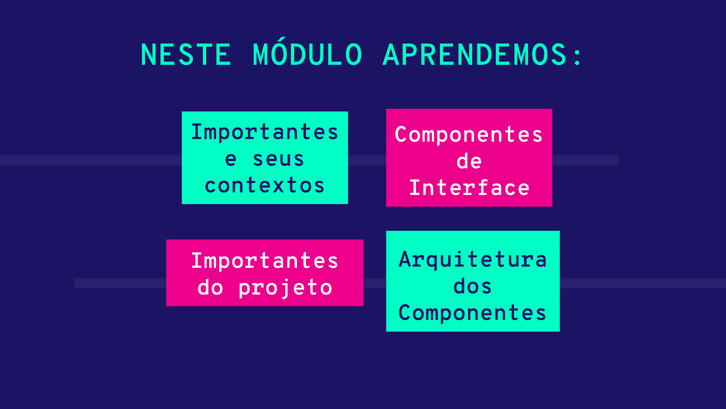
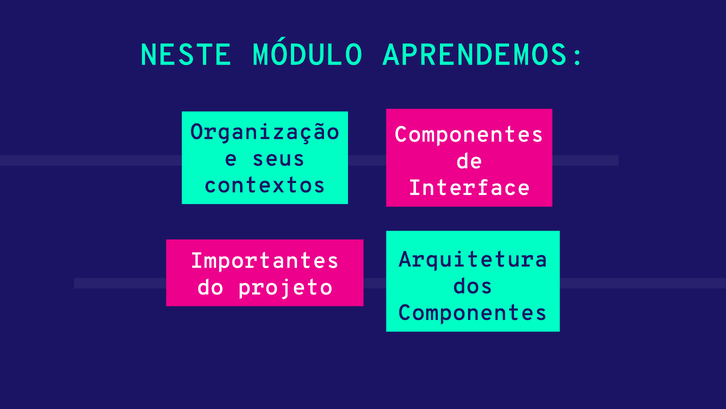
Importantes: Importantes -> Organização (265, 131)
